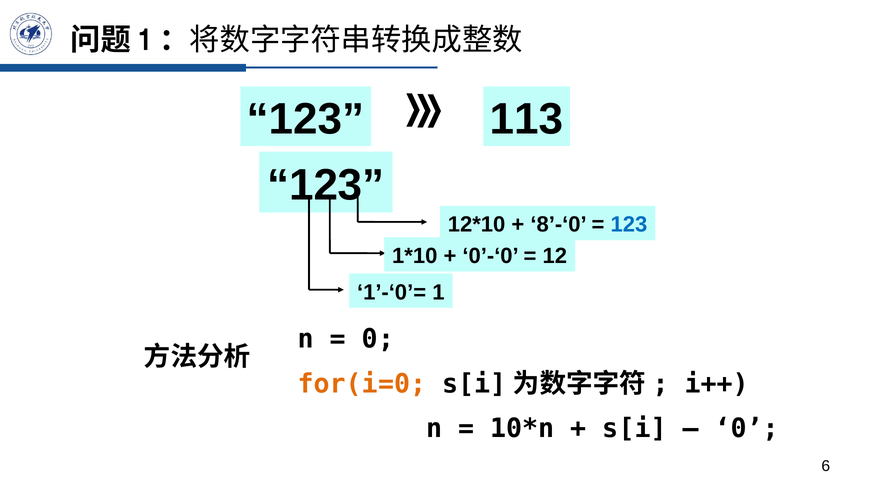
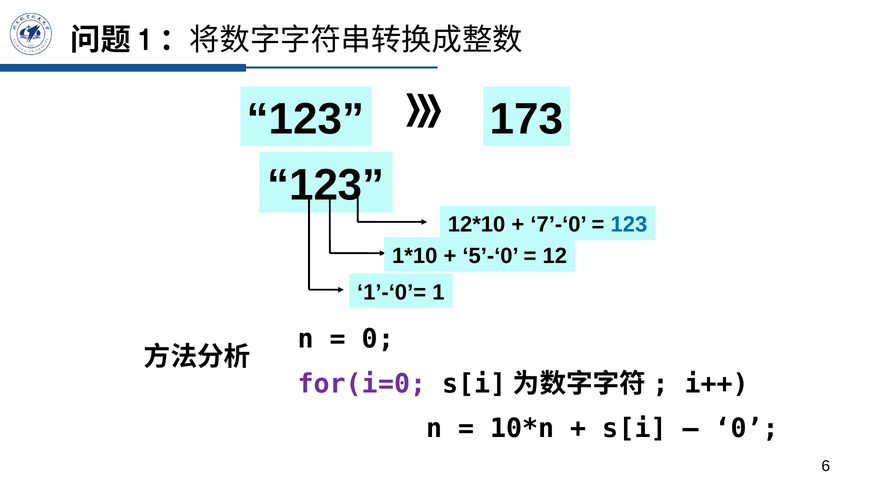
113: 113 -> 173 (527, 119)
8’-‘0: 8’-‘0 -> 7’-‘0 (559, 225)
0’-‘0: 0’-‘0 -> 5’-‘0 (491, 256)
for(i=0 colour: orange -> purple (362, 384)
